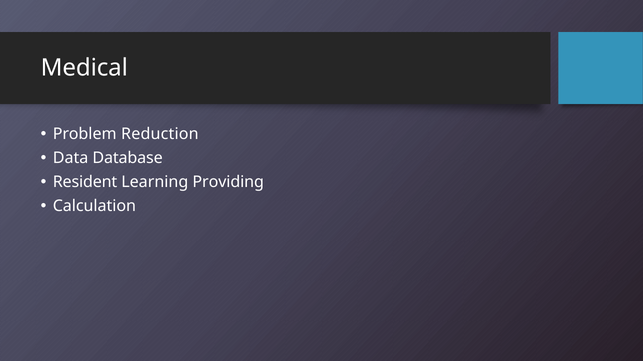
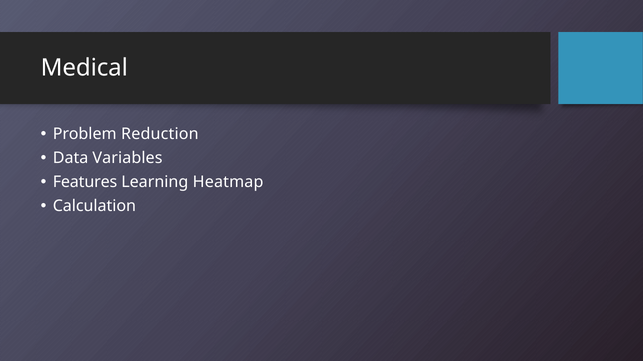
Database: Database -> Variables (127, 158)
Resident: Resident -> Features (85, 182)
Providing: Providing -> Heatmap (228, 182)
